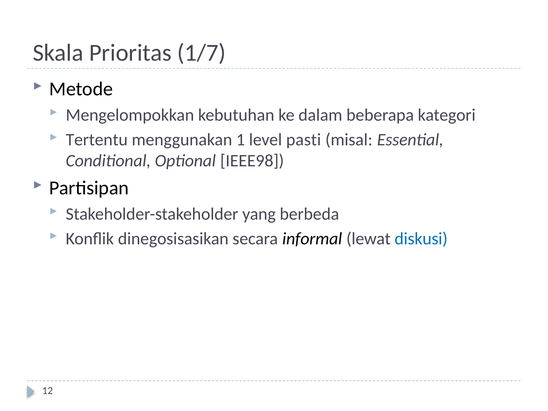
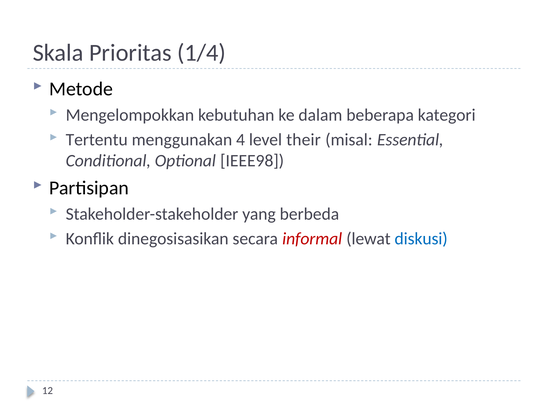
1/7: 1/7 -> 1/4 (202, 53)
1: 1 -> 4 (241, 140)
pasti: pasti -> their (304, 140)
informal colour: black -> red (312, 239)
